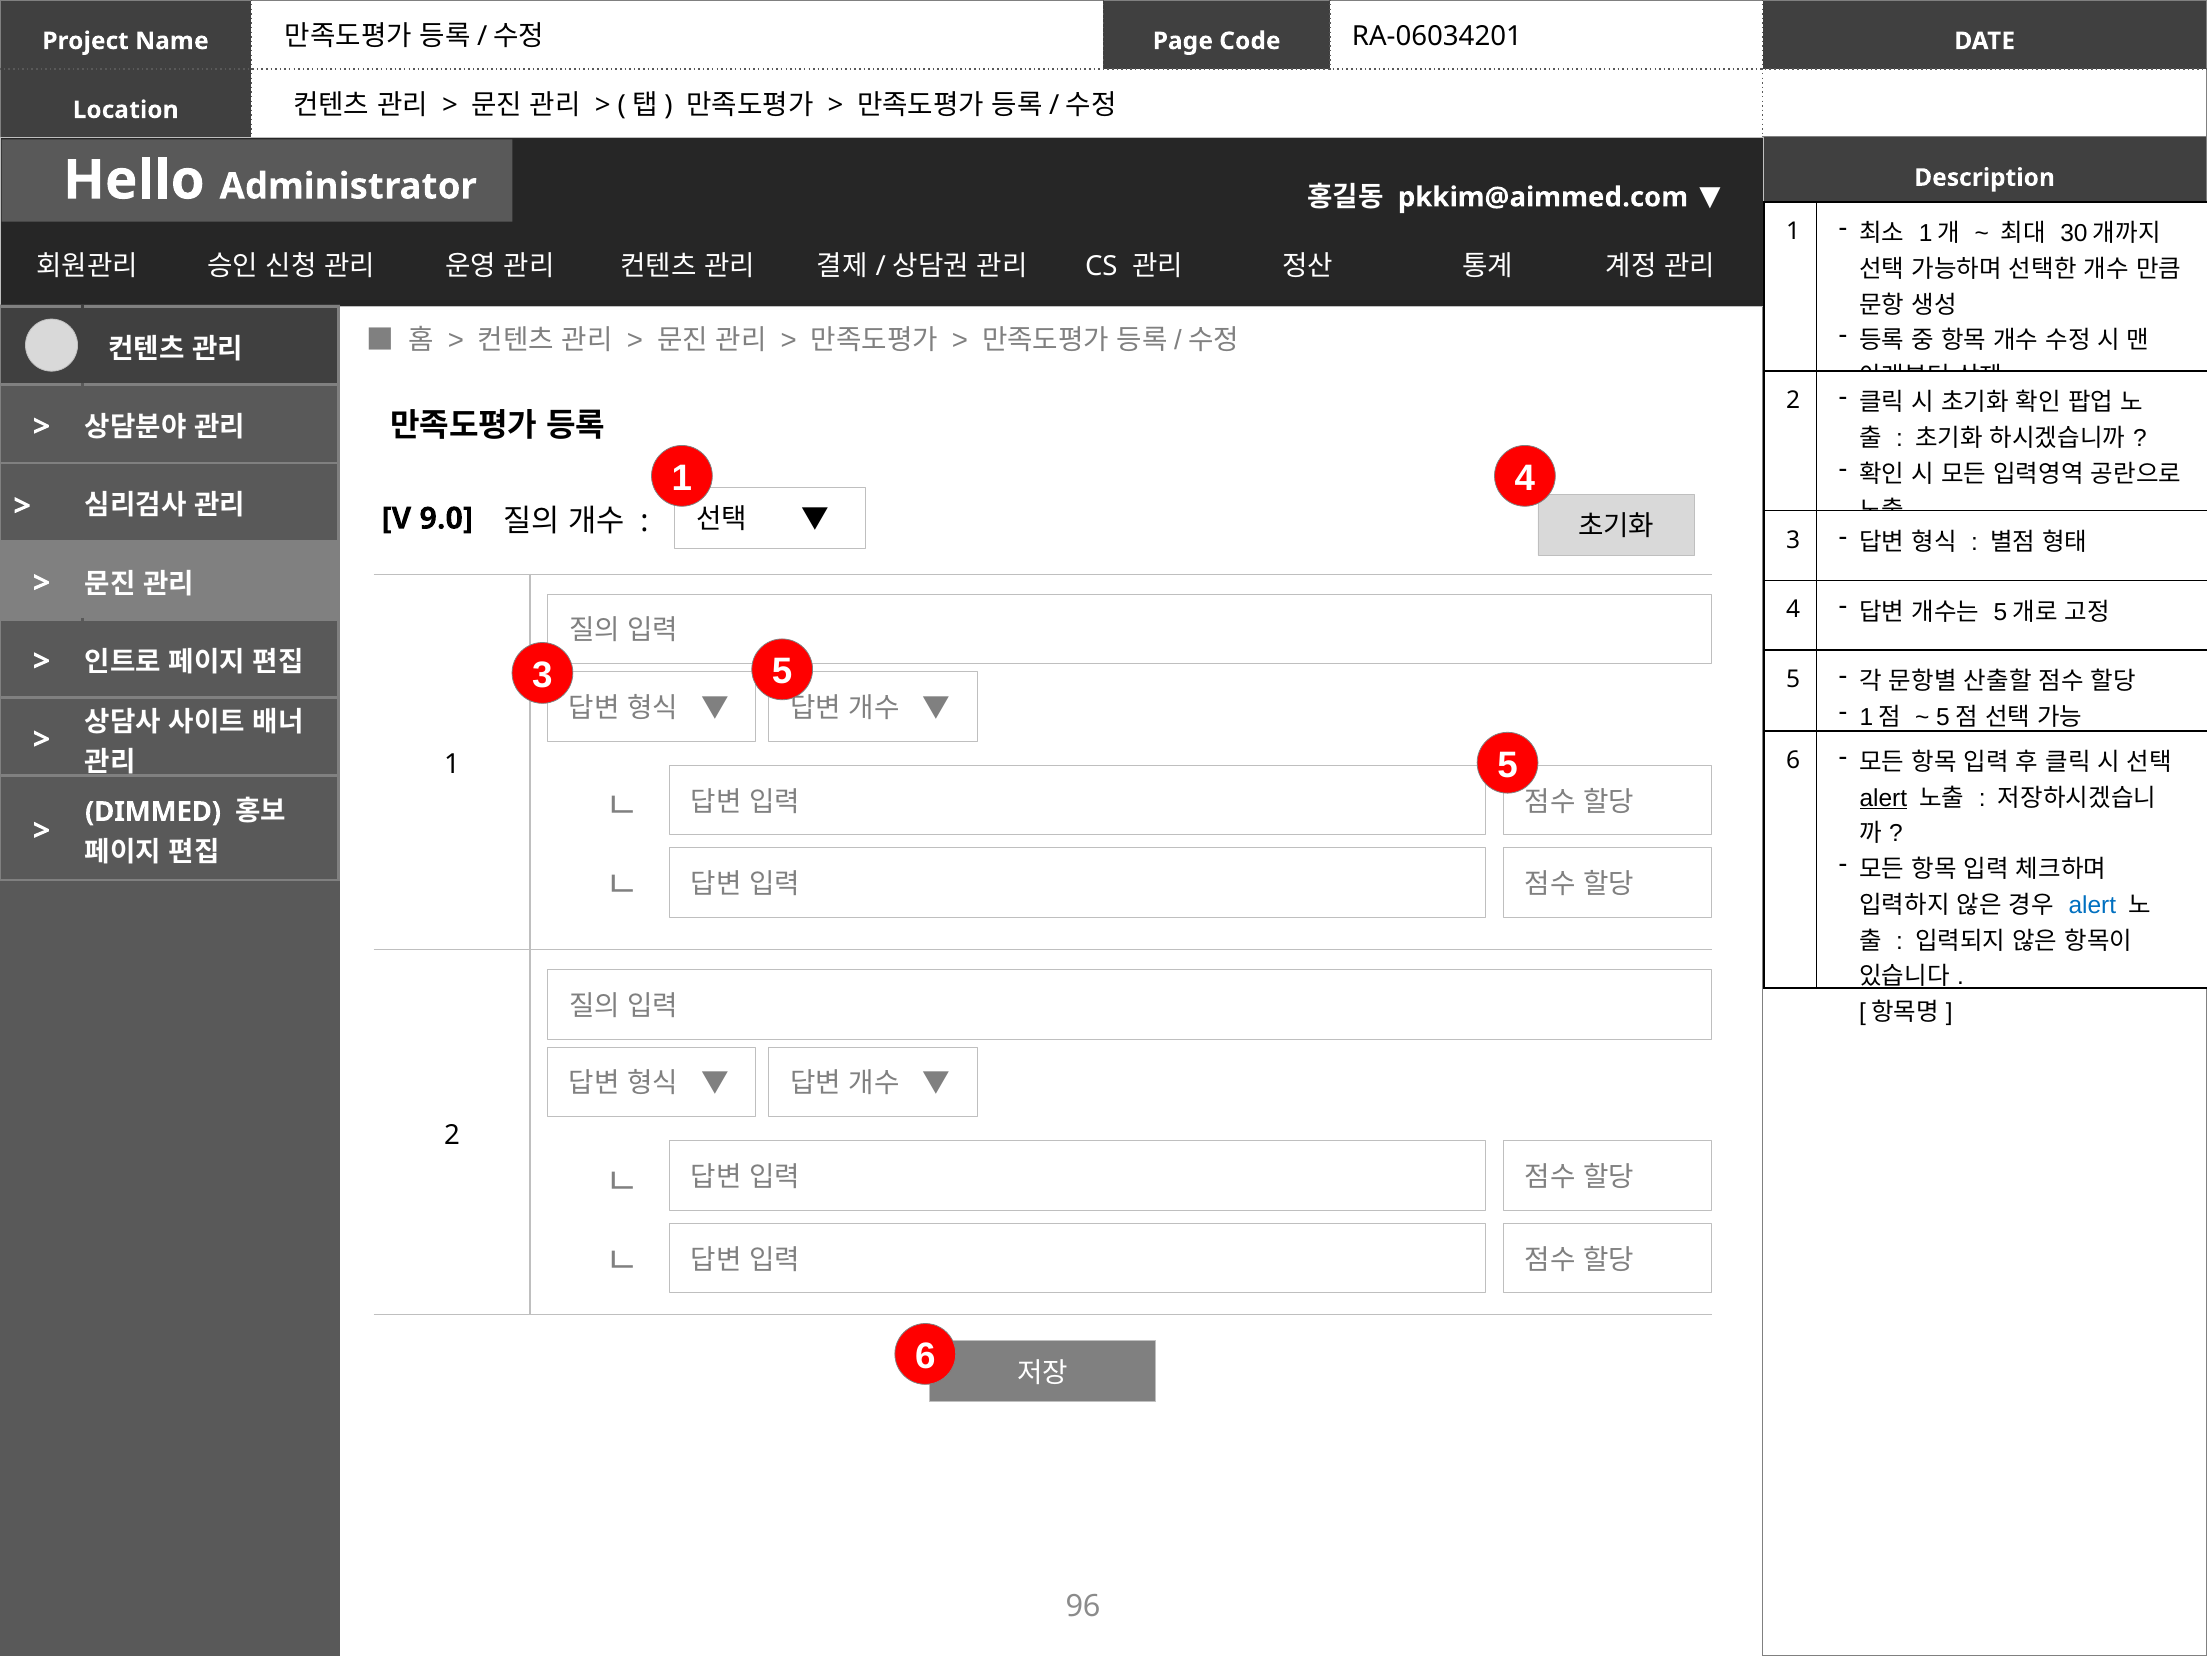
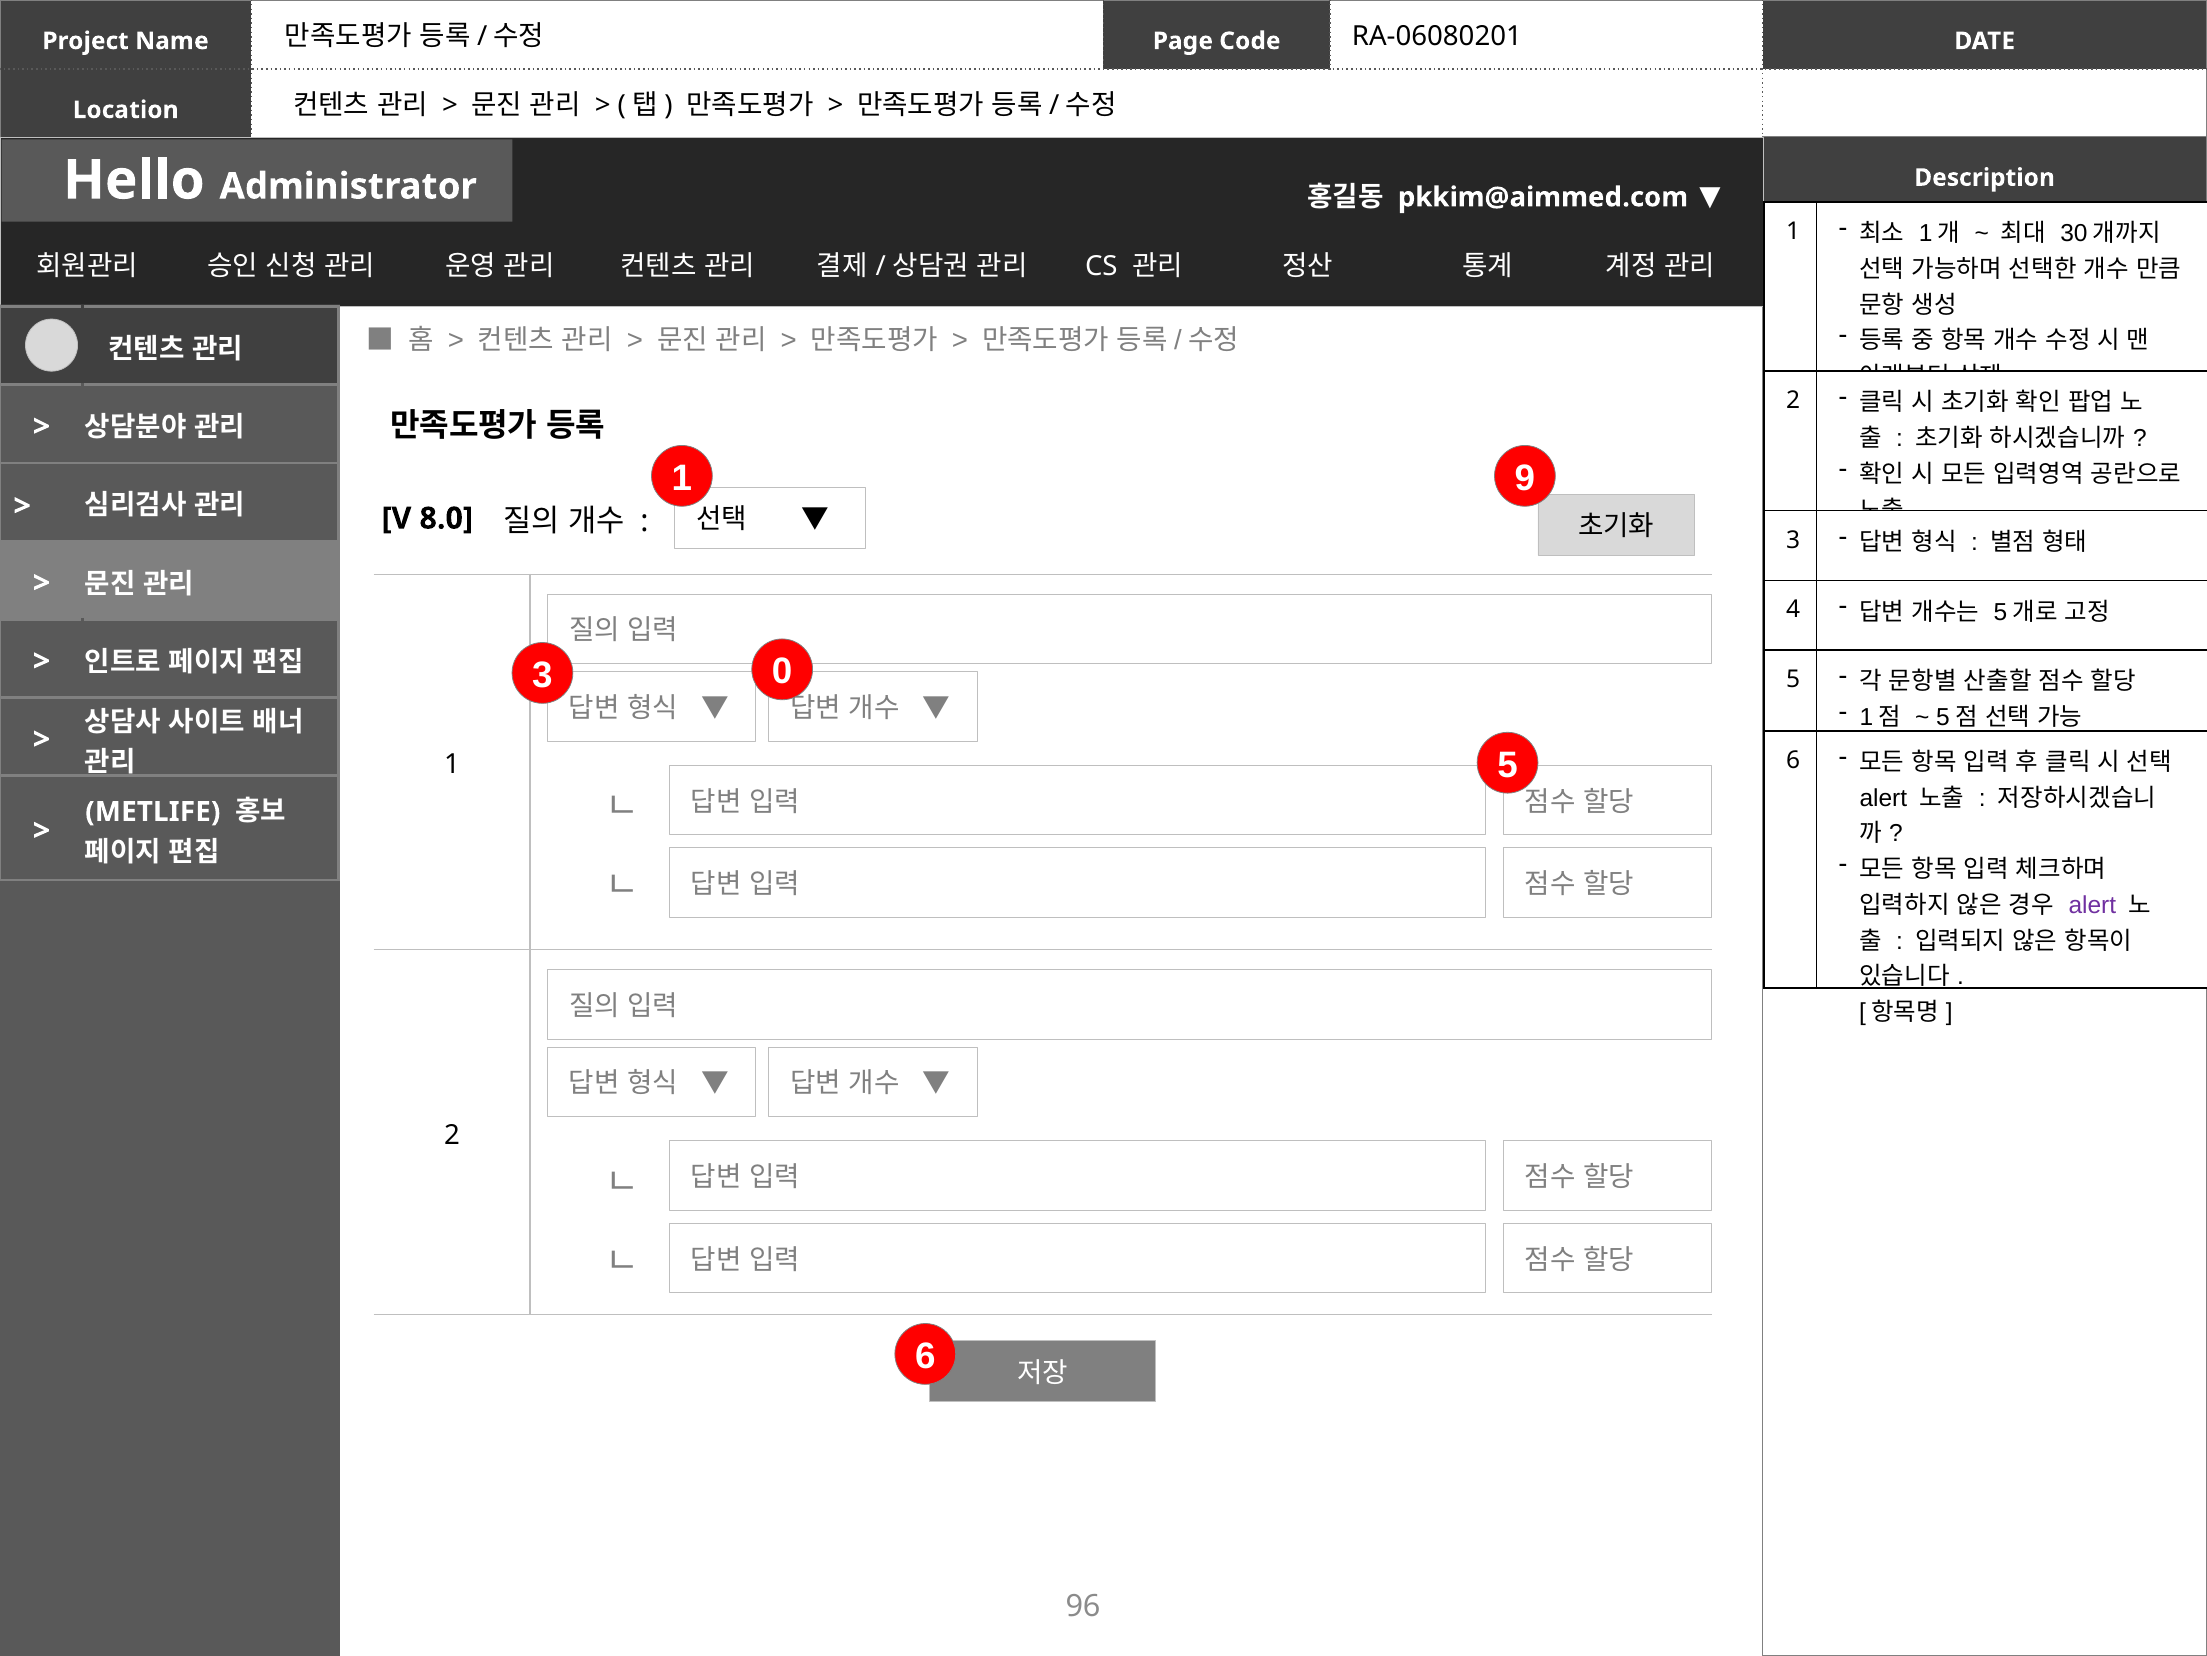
RA-06034201: RA-06034201 -> RA-06080201 (1437, 36)
1 4: 4 -> 9 (1525, 478)
9.0: 9.0 -> 8.0 (446, 518)
3 5: 5 -> 0 (782, 672)
alert underline: present -> none (1883, 798)
DIMMED: DIMMED -> METLIFE (153, 811)
alert colour: blue -> purple (2092, 905)
